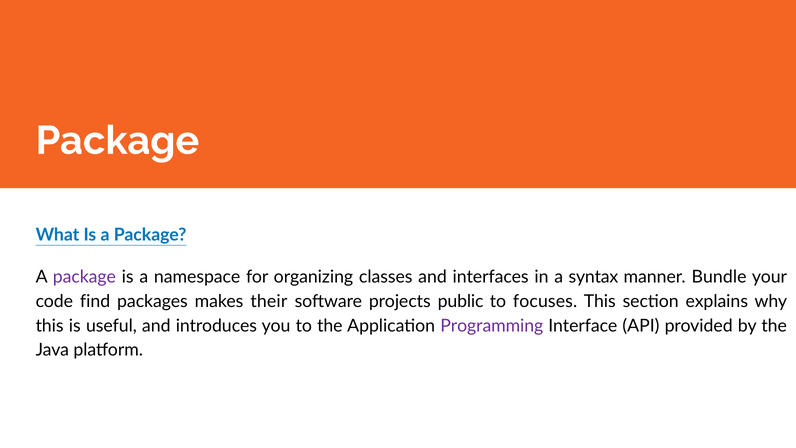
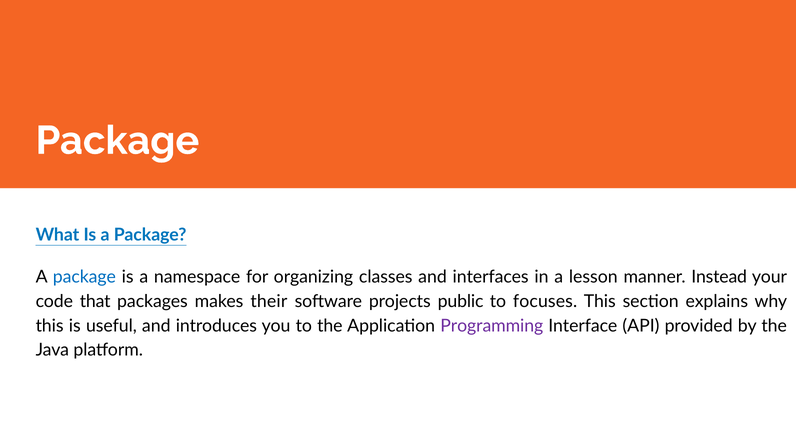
package colour: purple -> blue (84, 277)
syntax: syntax -> lesson (593, 277)
Bundle: Bundle -> Instead (719, 277)
find: find -> that (95, 301)
